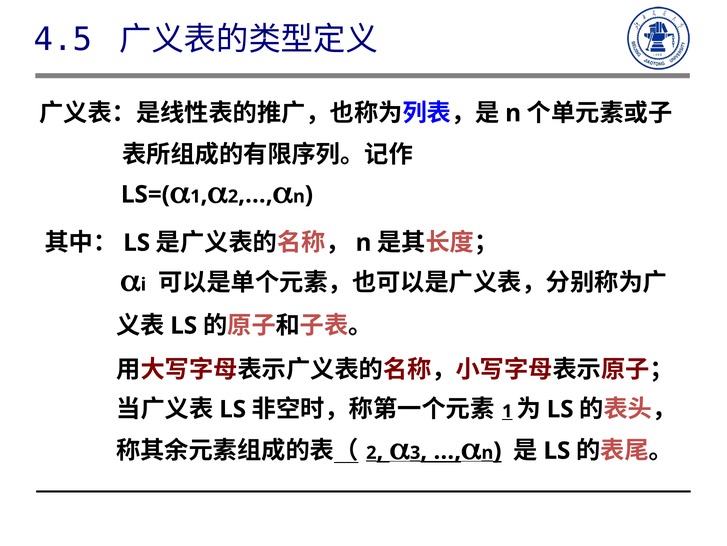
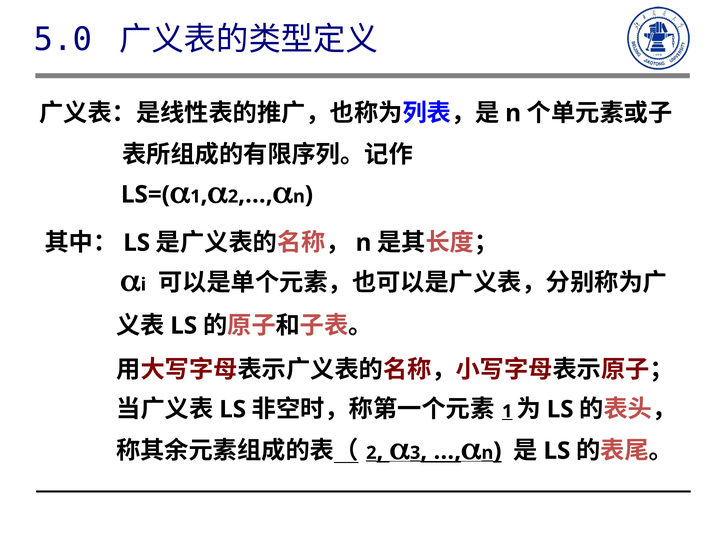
4.5: 4.5 -> 5.0 (63, 39)
